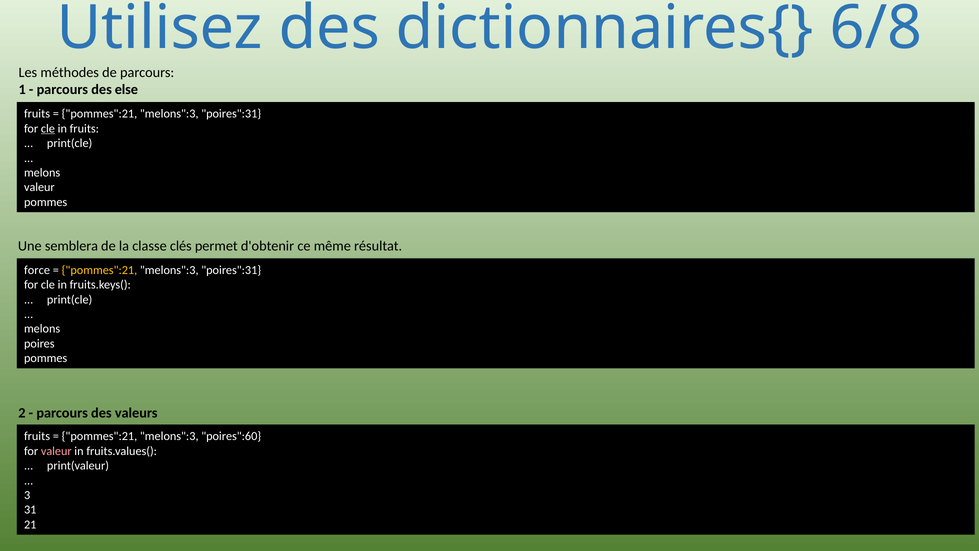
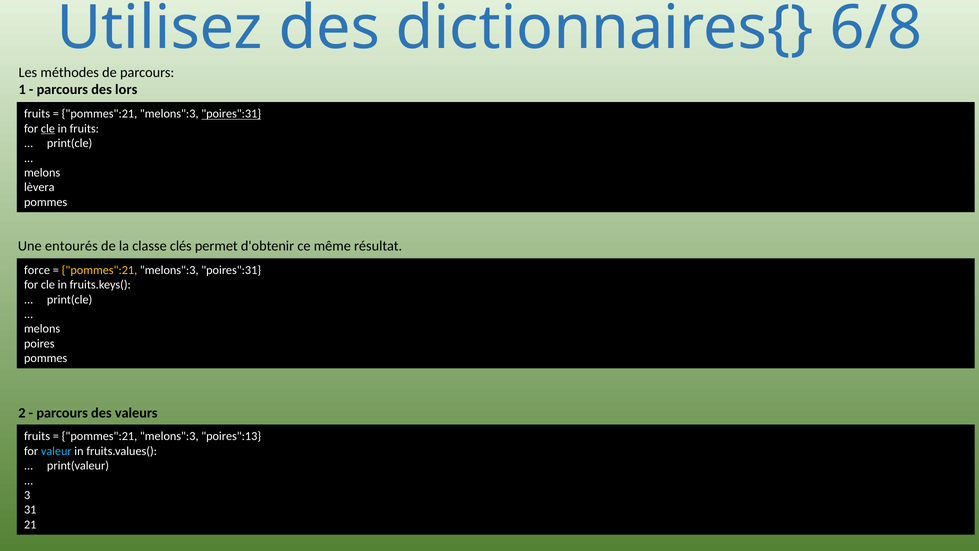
else: else -> lors (126, 90)
poires":31 underline: none -> present (231, 114)
valeur: valeur -> lèvera (39, 187)
semblera: semblera -> entourés (71, 246)
poires":60: poires":60 -> poires":13 (231, 436)
valeur colour: pink -> light blue (56, 451)
